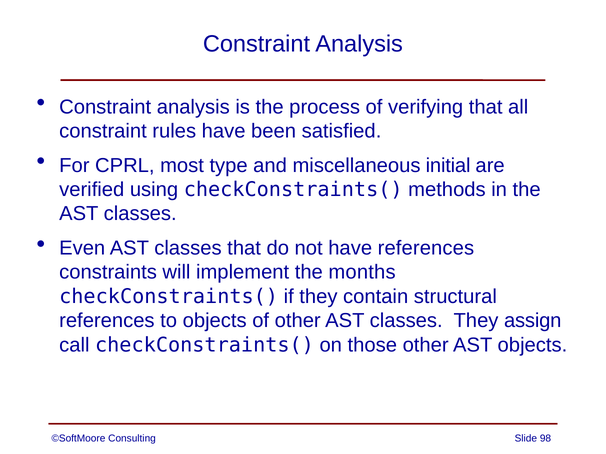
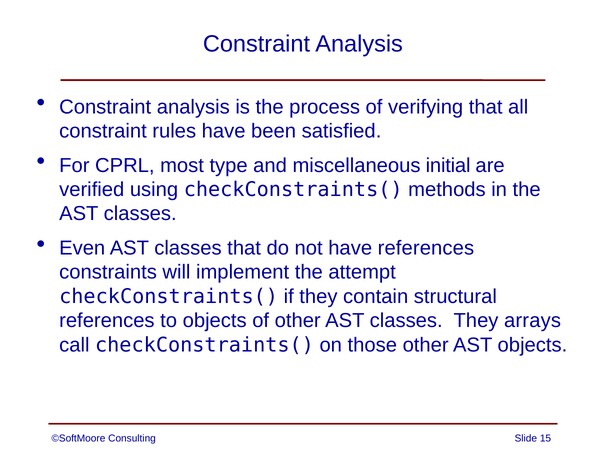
months: months -> attempt (362, 273)
assign: assign -> arrays (533, 321)
98: 98 -> 15 (546, 439)
